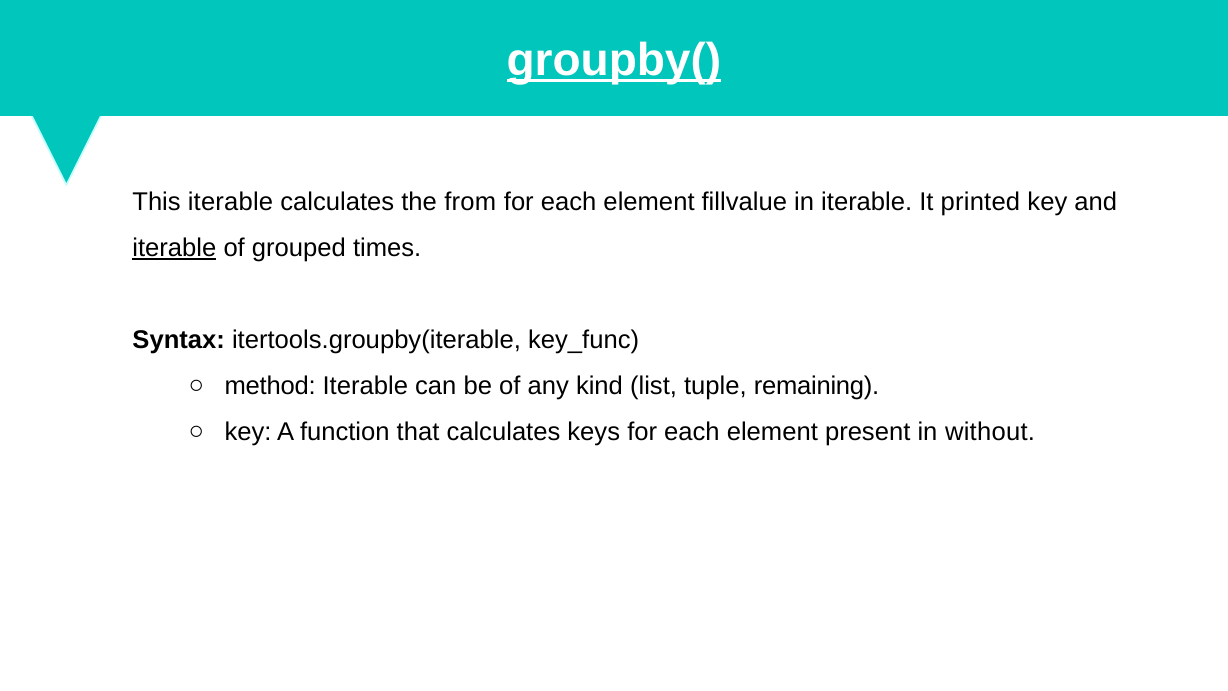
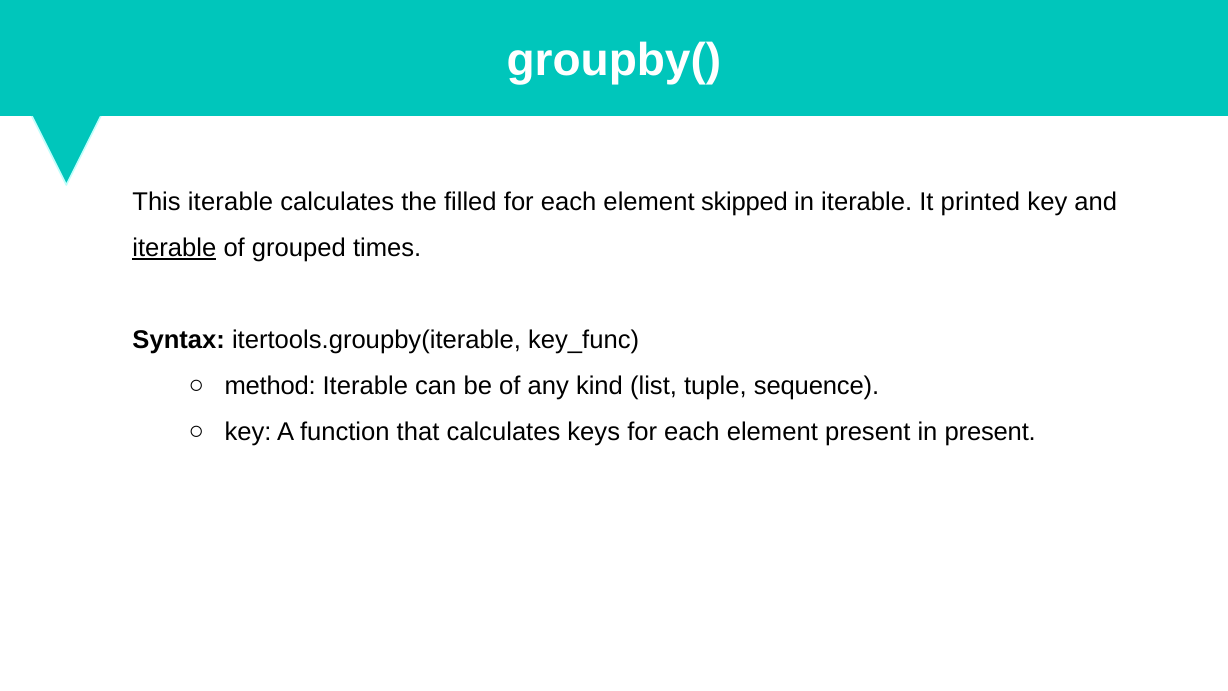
groupby( underline: present -> none (614, 61)
from: from -> filled (470, 202)
fillvalue: fillvalue -> skipped (744, 202)
remaining: remaining -> sequence (816, 386)
in without: without -> present (990, 432)
